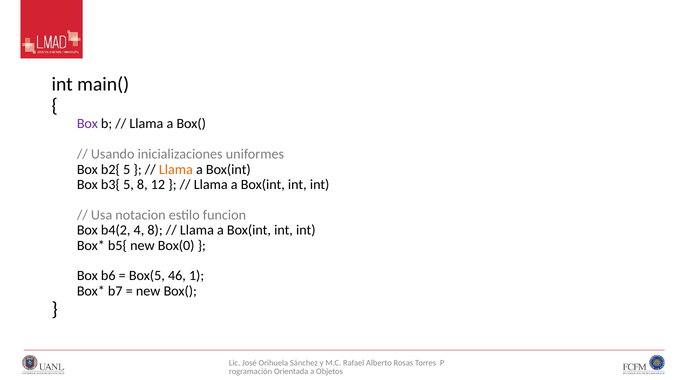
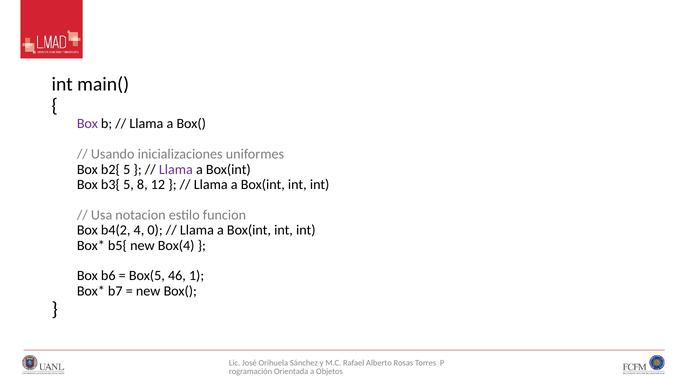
Llama colour: orange -> purple (176, 169)
4 8: 8 -> 0 (155, 230)
Box(0: Box(0 -> Box(4 (176, 246)
